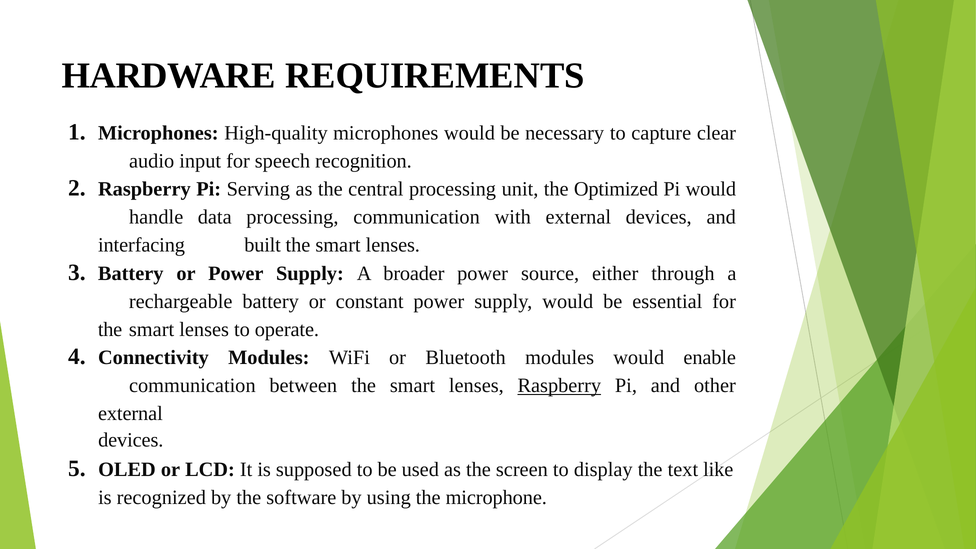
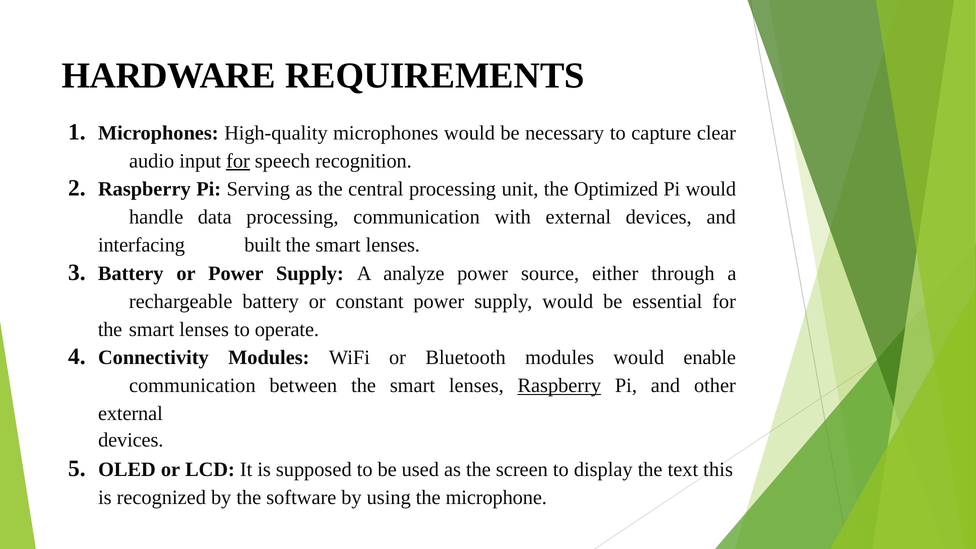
for underline: none -> present (238, 161)
broader: broader -> analyze (414, 273)
like: like -> this (718, 469)
